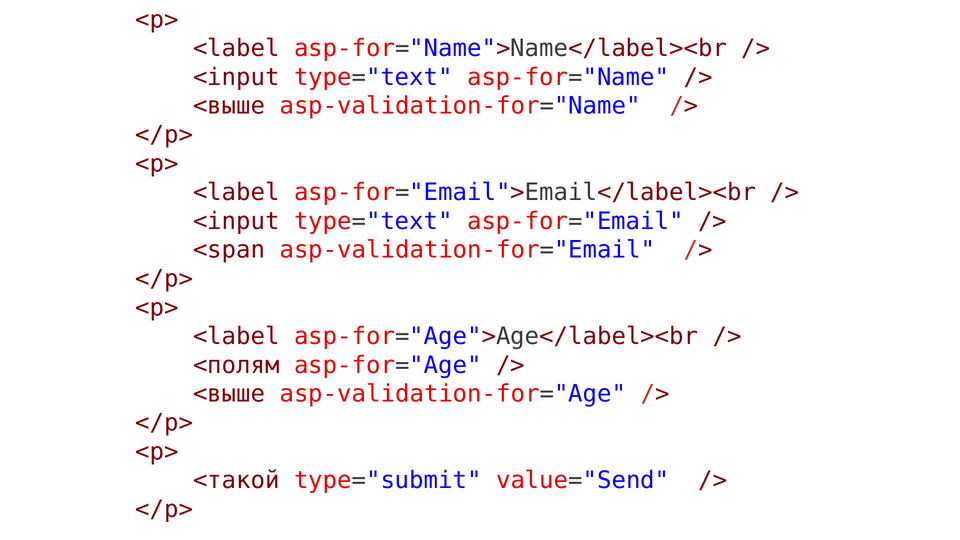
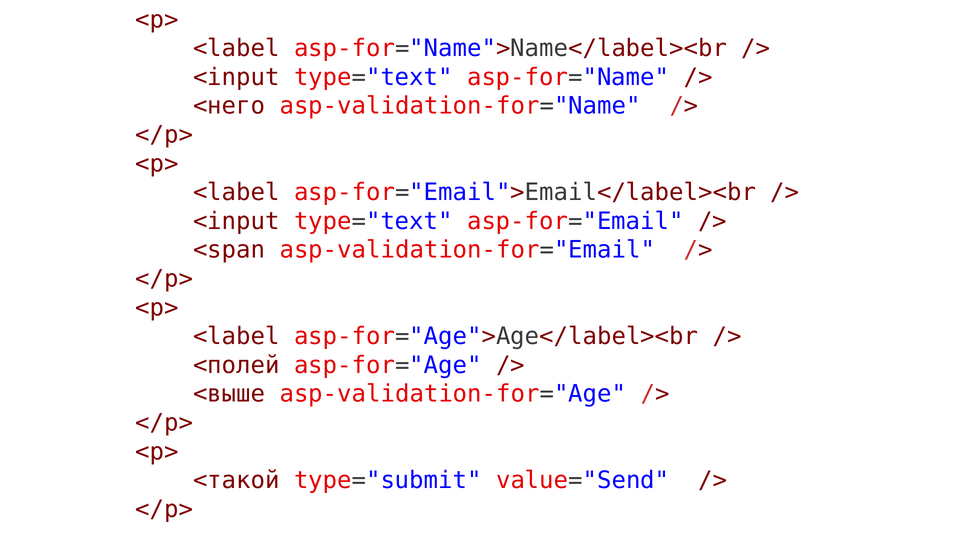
<выше: <выше -> <него (229, 106)
<полям: <полям -> <полей (236, 365)
